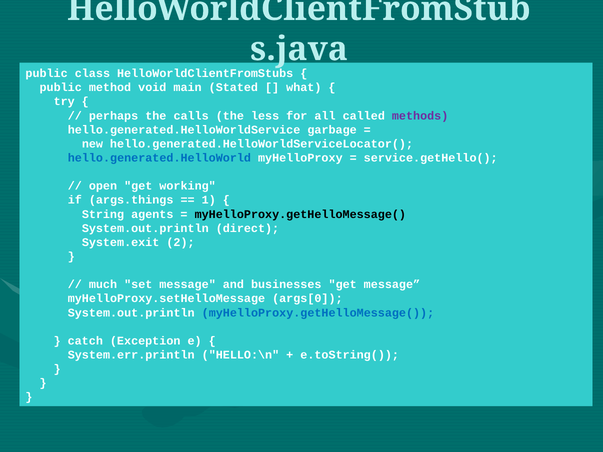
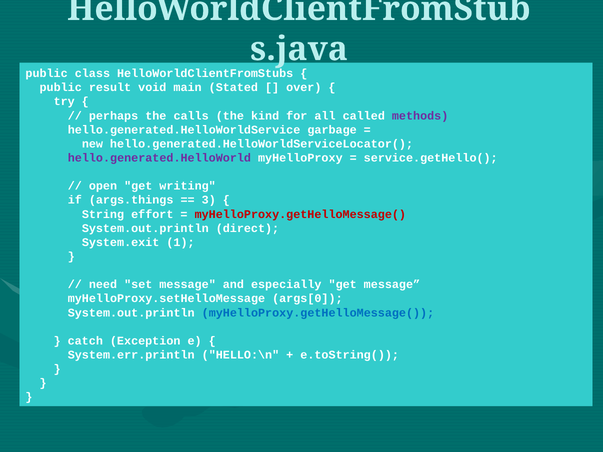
method: method -> result (110, 88)
what: what -> over (304, 88)
less: less -> kind (265, 116)
hello.generated.HelloWorld colour: blue -> purple (159, 158)
working: working -> writing (188, 186)
1: 1 -> 3 (209, 200)
agents: agents -> effort (152, 214)
myHelloProxy.getHelloMessage( colour: black -> red (300, 214)
2: 2 -> 1 (181, 242)
much: much -> need (103, 285)
businesses: businesses -> especially (286, 285)
